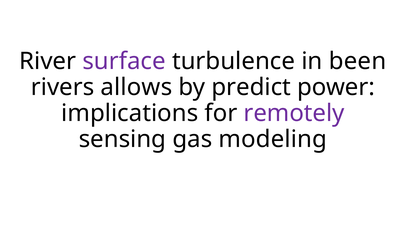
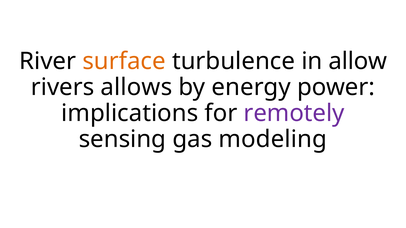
surface colour: purple -> orange (124, 61)
been: been -> allow (358, 61)
predict: predict -> energy (251, 87)
